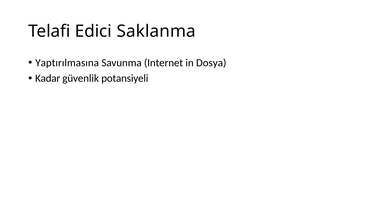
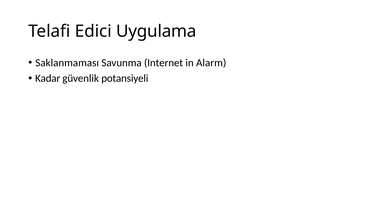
Saklanma: Saklanma -> Uygulama (156, 31)
Yaptırılmasına: Yaptırılmasına -> Saklanmaması (67, 63)
Dosya: Dosya -> Alarm (211, 63)
